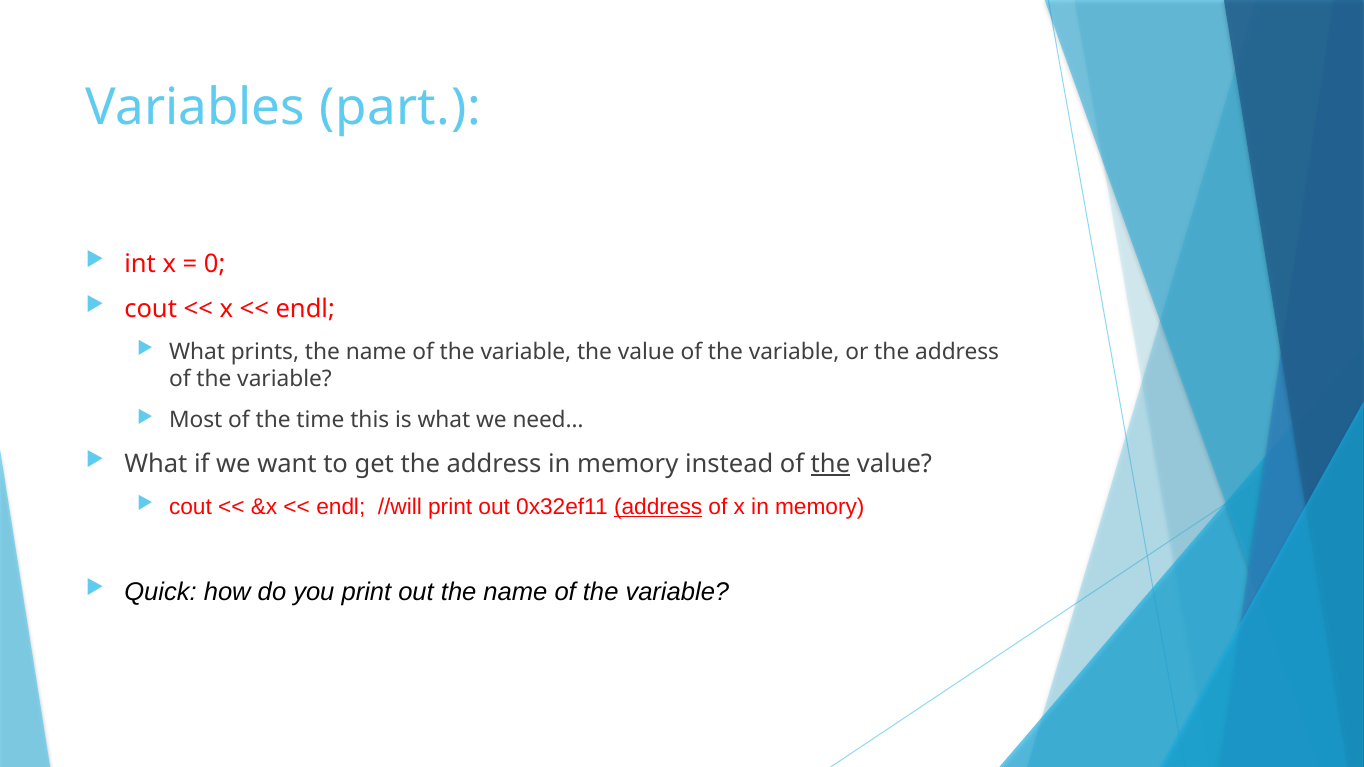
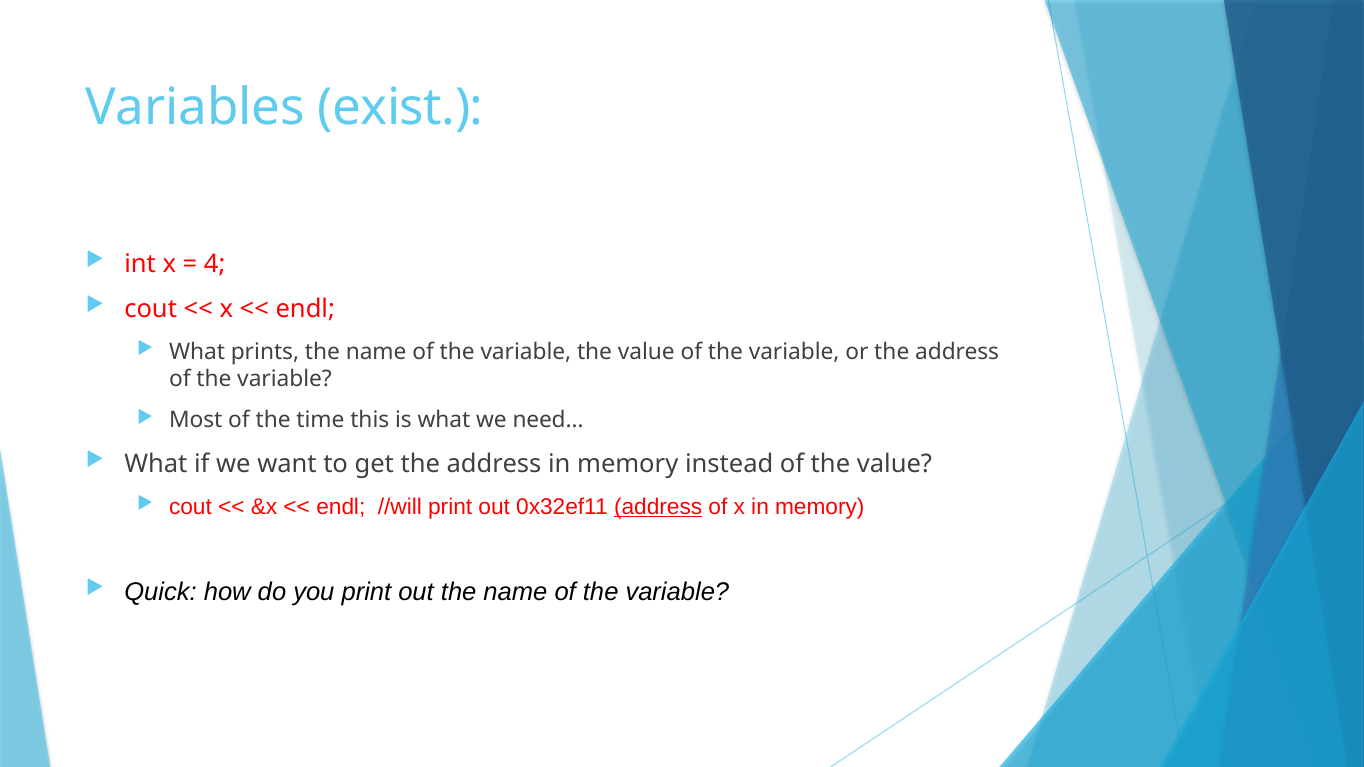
part: part -> exist (401, 108)
0: 0 -> 4 (215, 264)
the underline: present -> none (830, 464)
